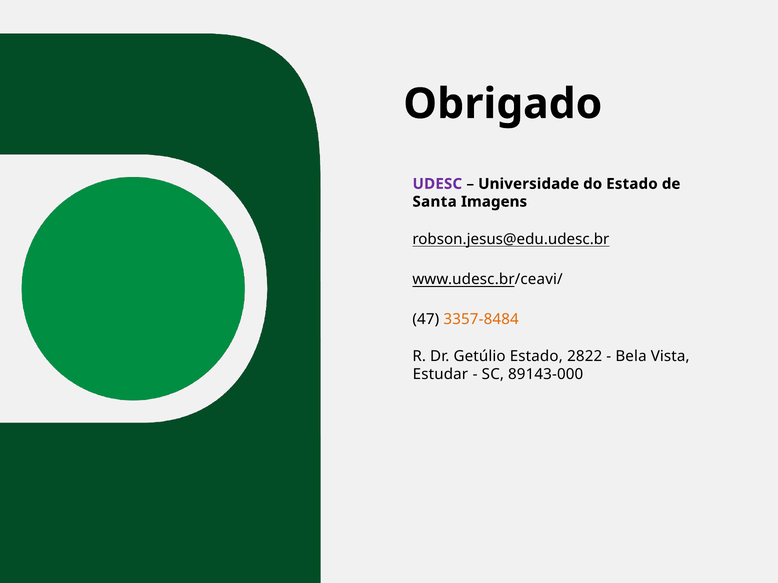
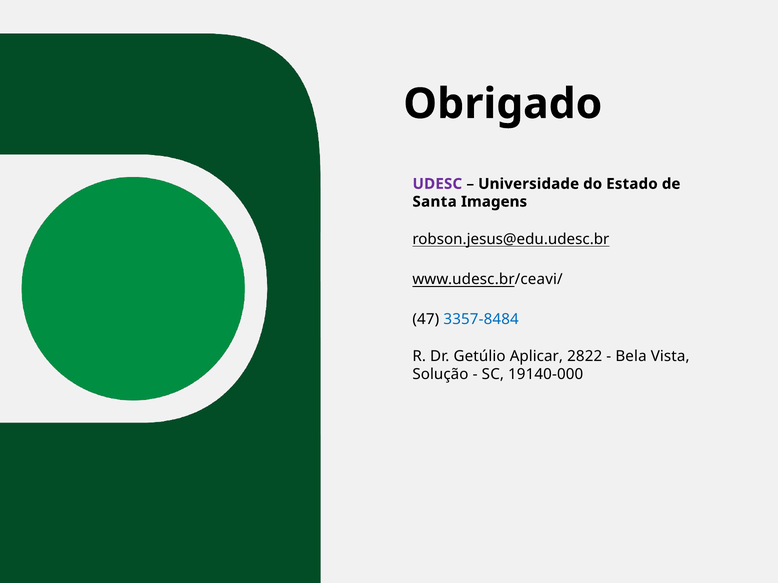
3357-8484 colour: orange -> blue (481, 319)
Getúlio Estado: Estado -> Aplicar (536, 357)
Estudar: Estudar -> Solução (440, 375)
89143-000: 89143-000 -> 19140-000 (546, 375)
